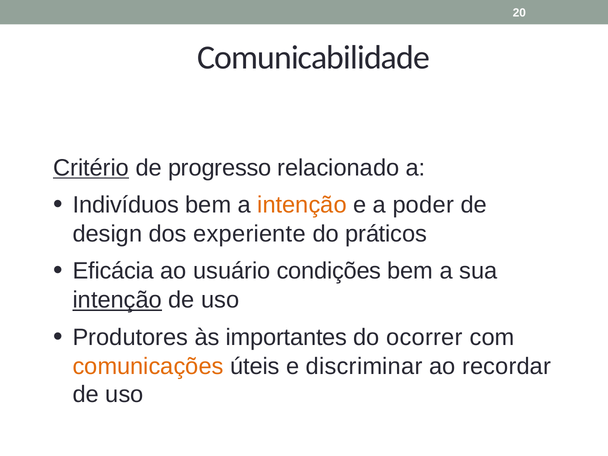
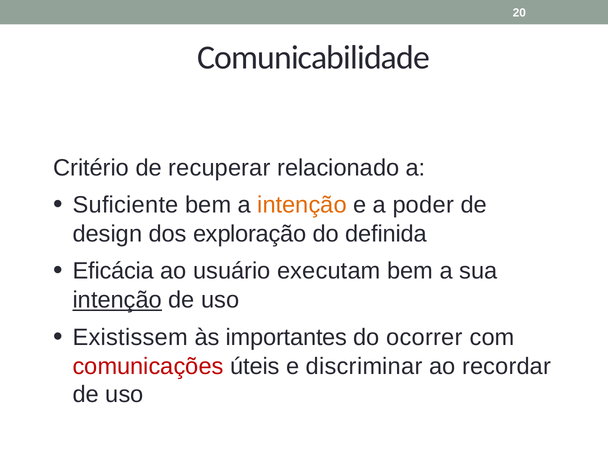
Critério underline: present -> none (91, 168)
progresso: progresso -> recuperar (220, 168)
Indivíduos: Indivíduos -> Suficiente (126, 205)
experiente: experiente -> exploração (250, 234)
práticos: práticos -> definida (386, 234)
condições: condições -> executam (329, 271)
Produtores: Produtores -> Existissem (130, 337)
comunicações colour: orange -> red (148, 366)
